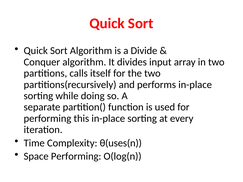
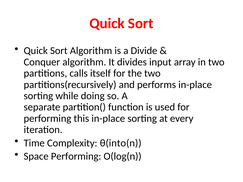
θ(uses(n: θ(uses(n -> θ(into(n (121, 143)
